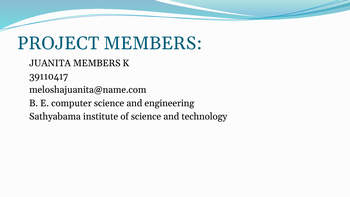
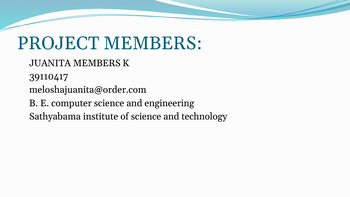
meloshajuanita@name.com: meloshajuanita@name.com -> meloshajuanita@order.com (88, 90)
